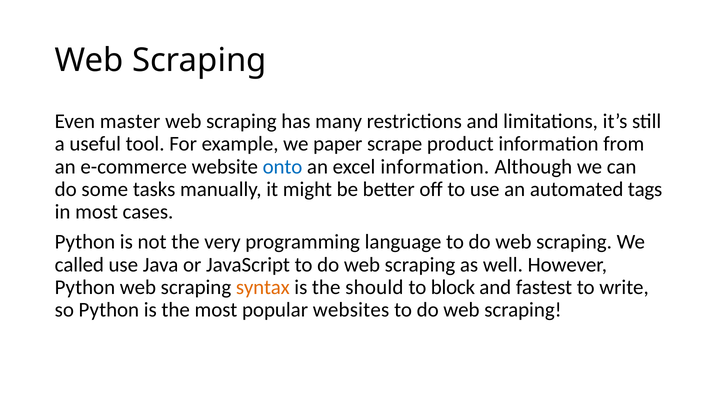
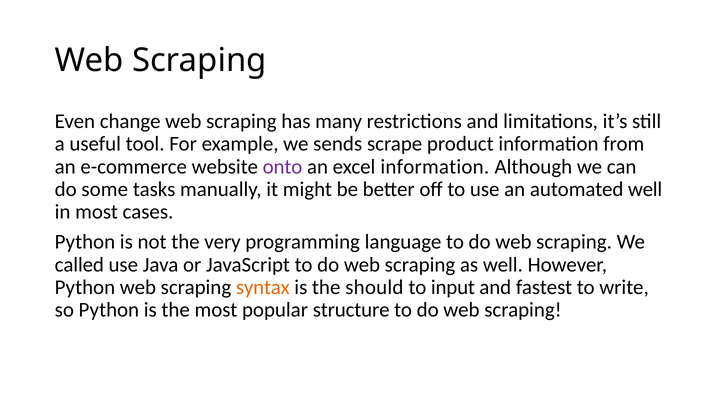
master: master -> change (130, 121)
paper: paper -> sends (338, 144)
onto colour: blue -> purple (283, 167)
automated tags: tags -> well (645, 189)
block: block -> input (453, 287)
websites: websites -> structure (351, 310)
